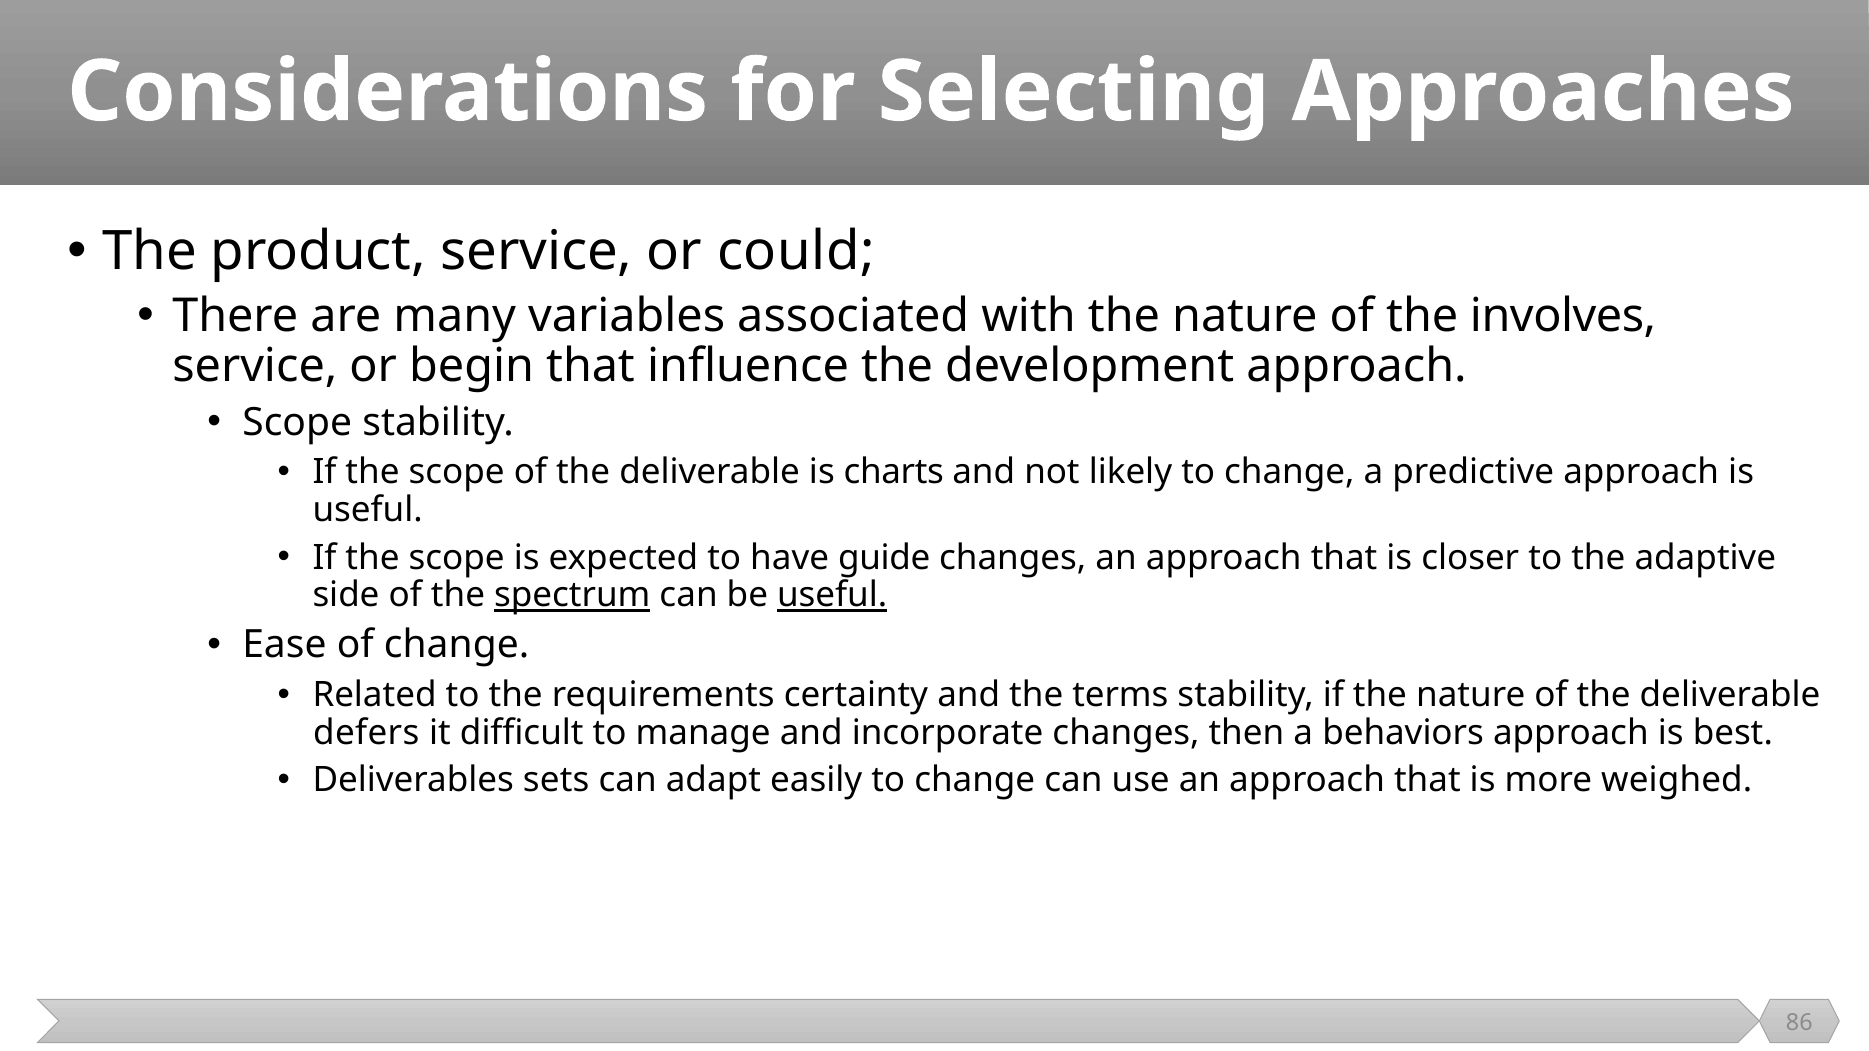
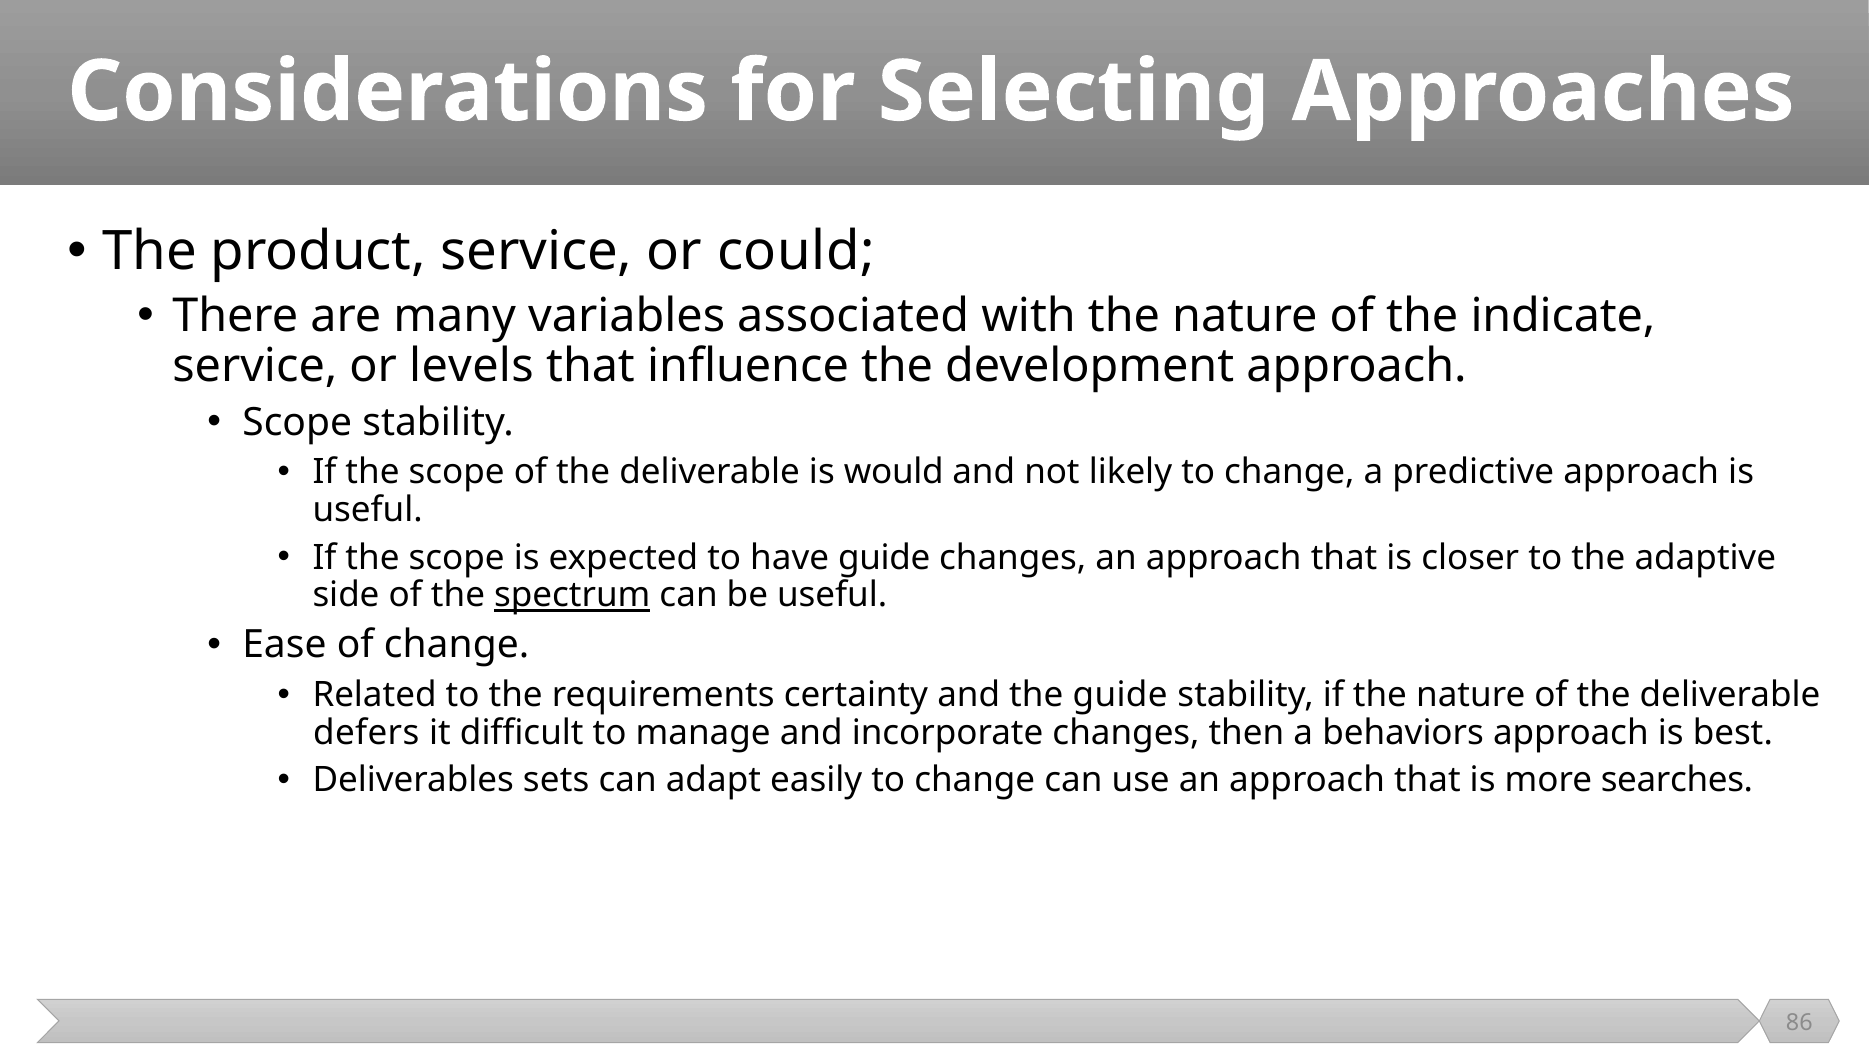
involves: involves -> indicate (1563, 316)
begin: begin -> levels (471, 367)
charts: charts -> would (894, 472)
useful underline: present -> none (832, 596)
the terms: terms -> guide (1120, 695)
weighed: weighed -> searches (1677, 780)
